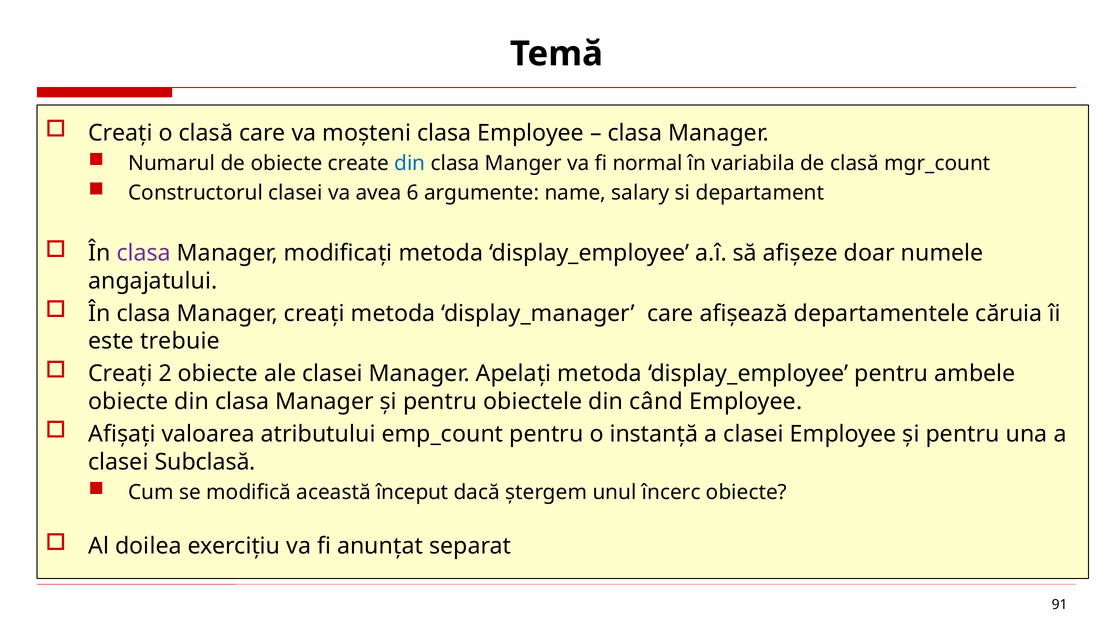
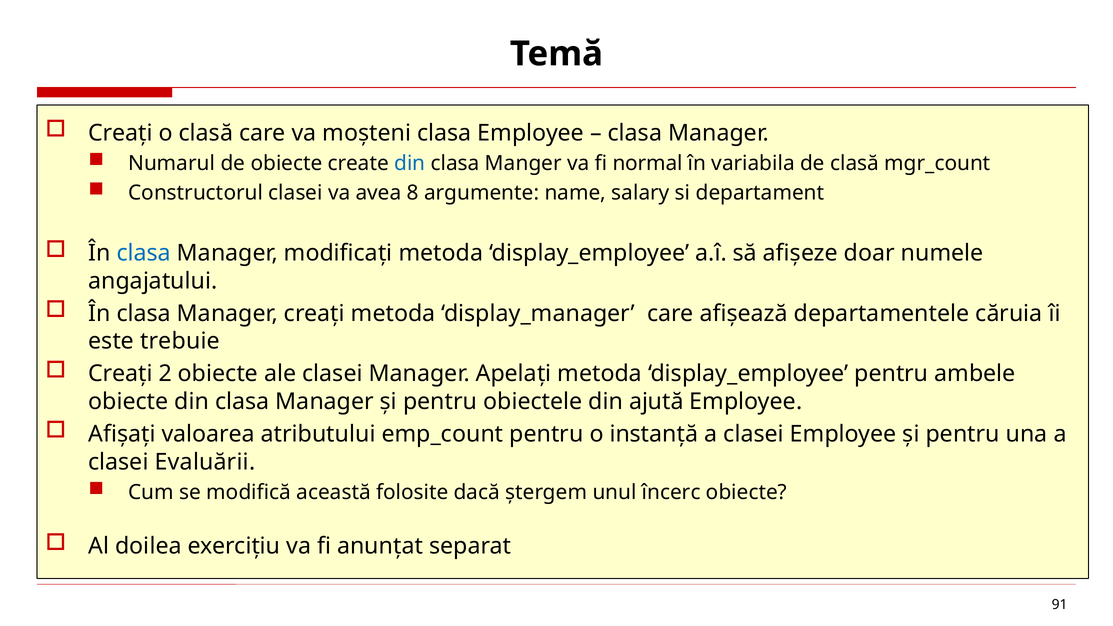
6: 6 -> 8 (413, 193)
clasa colour: purple -> blue (144, 253)
când: când -> ajută (656, 402)
Subclasă: Subclasă -> Evaluării (205, 462)
început: început -> folosite (412, 492)
